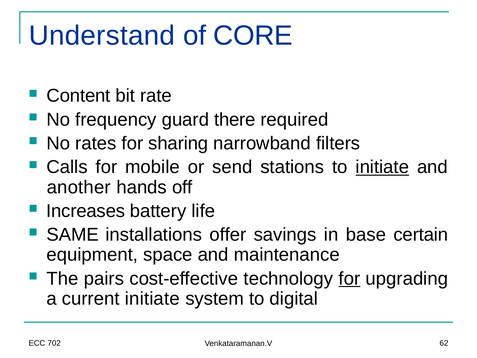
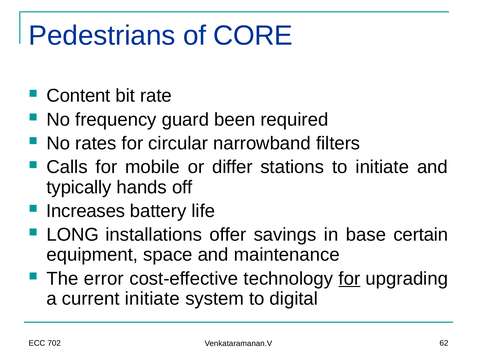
Understand: Understand -> Pedestrians (102, 36)
there: there -> been (235, 120)
sharing: sharing -> circular (178, 143)
send: send -> differ (232, 167)
initiate underline: present -> none (382, 167)
another: another -> typically (79, 187)
SAME: SAME -> LONG (73, 235)
pairs: pairs -> error (104, 278)
